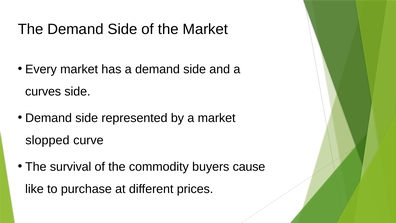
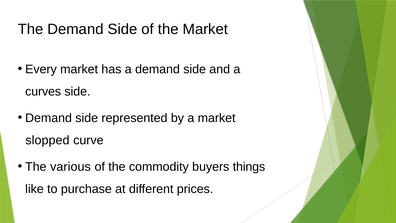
survival: survival -> various (70, 166)
cause: cause -> things (249, 166)
